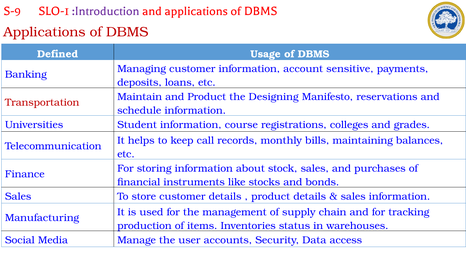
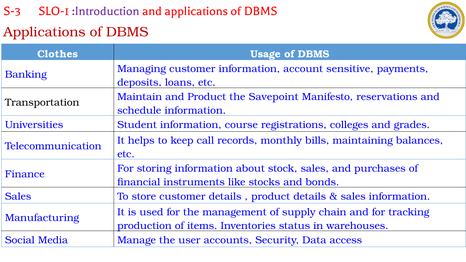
S-9: S-9 -> S-3 (12, 11)
Defined: Defined -> Clothes (58, 54)
Designing: Designing -> Savepoint (274, 97)
Transportation colour: red -> black (42, 102)
